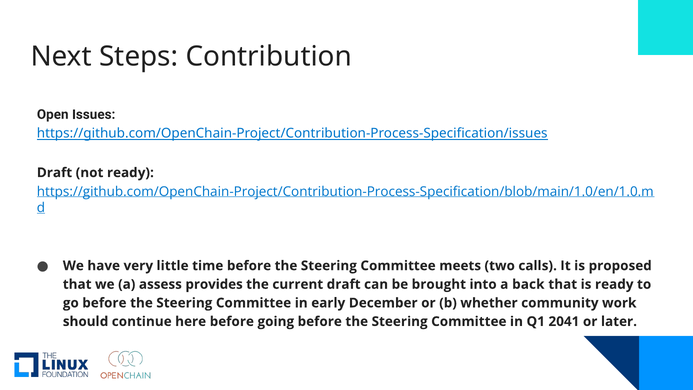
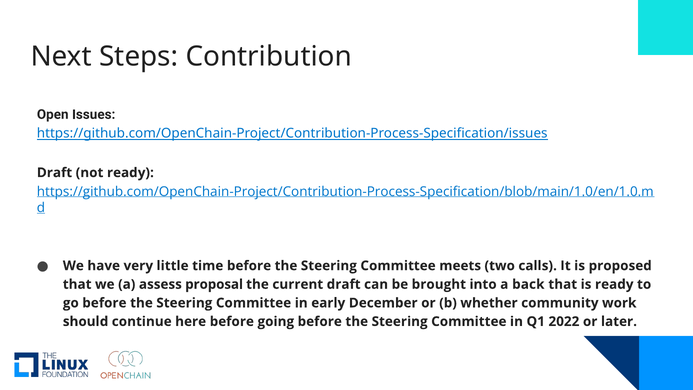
provides: provides -> proposal (214, 284)
2041: 2041 -> 2022 (564, 321)
